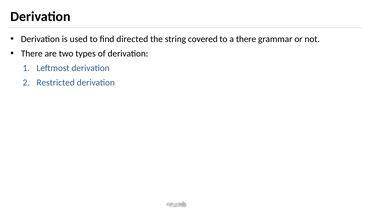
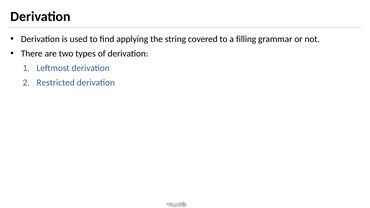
directed: directed -> applying (132, 39)
a there: there -> filling (246, 39)
